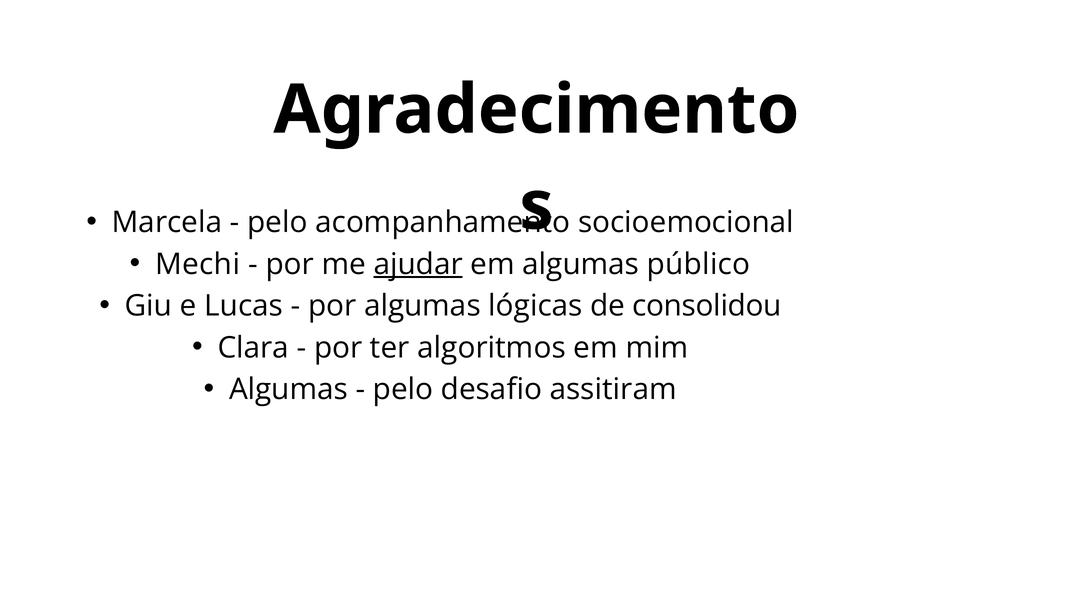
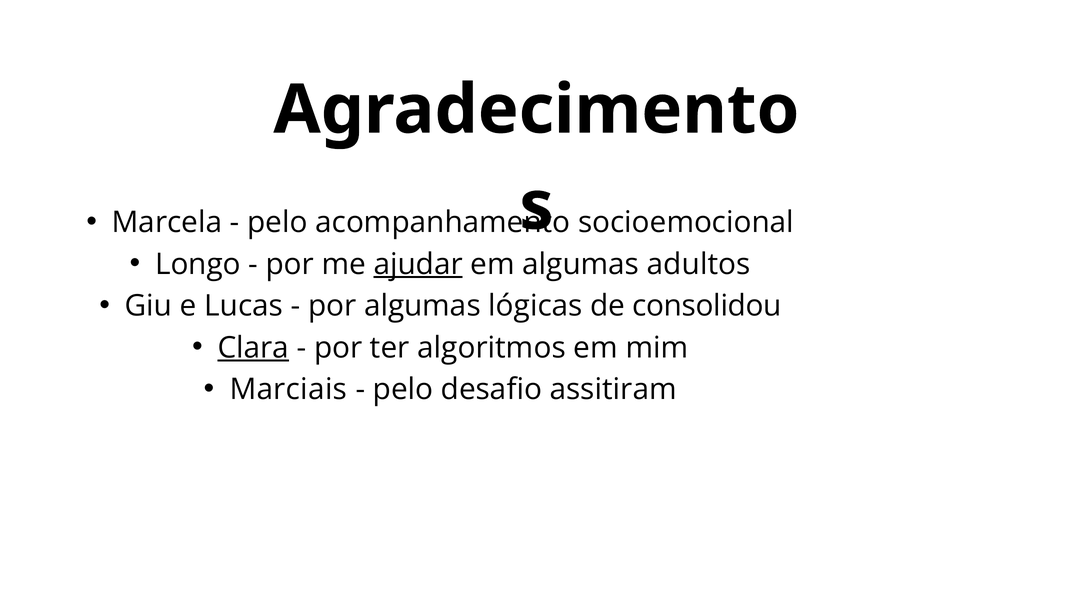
Mechi: Mechi -> Longo (198, 264)
público: público -> adultos (699, 264)
Clara underline: none -> present (253, 347)
Algumas: Algumas -> Marciais (288, 389)
